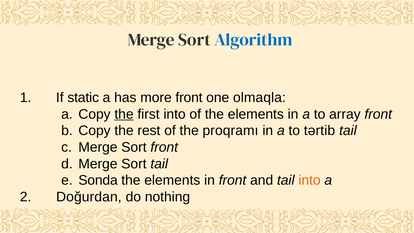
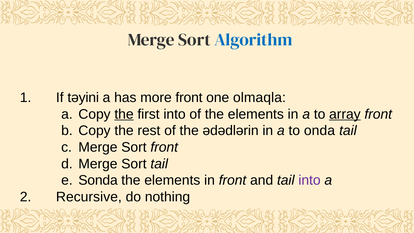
static: static -> təyini (83, 98)
array underline: none -> present (345, 114)
proqramı: proqramı -> ədədlərin (231, 131)
tərtib: tərtib -> onda (319, 131)
into colour: orange -> purple (310, 180)
Doğurdan: Doğurdan -> Recursive (89, 197)
